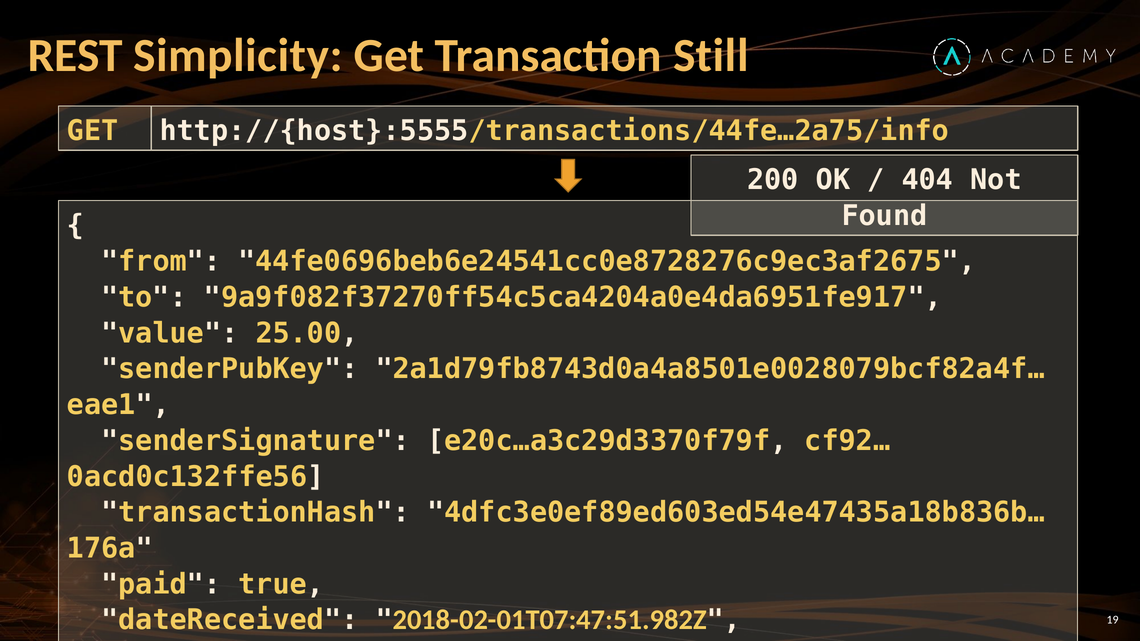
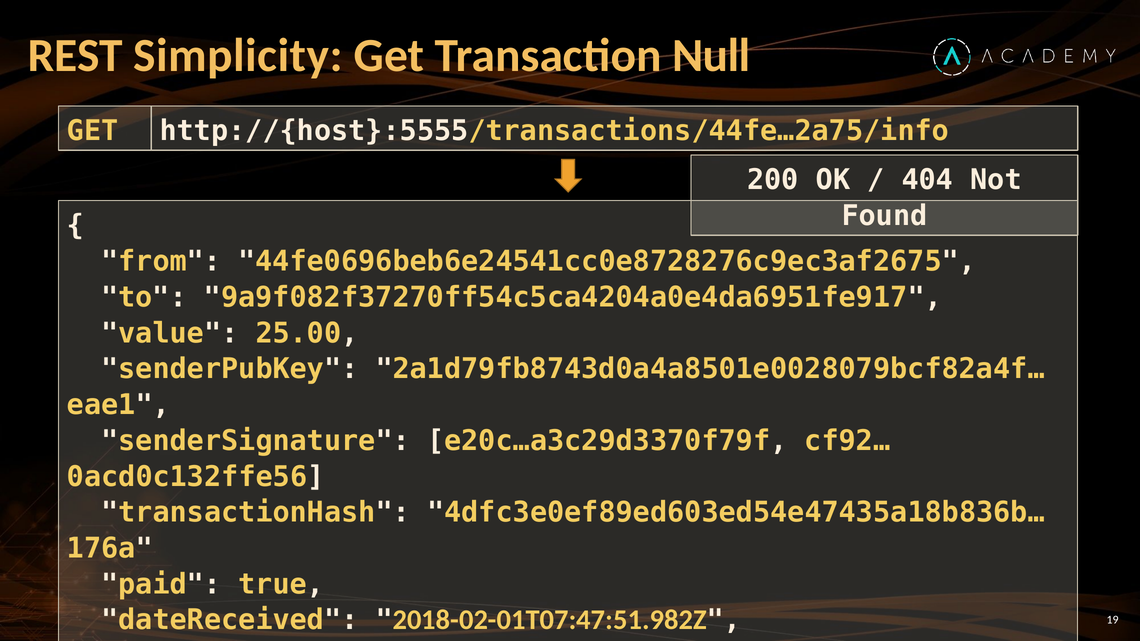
Still: Still -> Null (711, 55)
